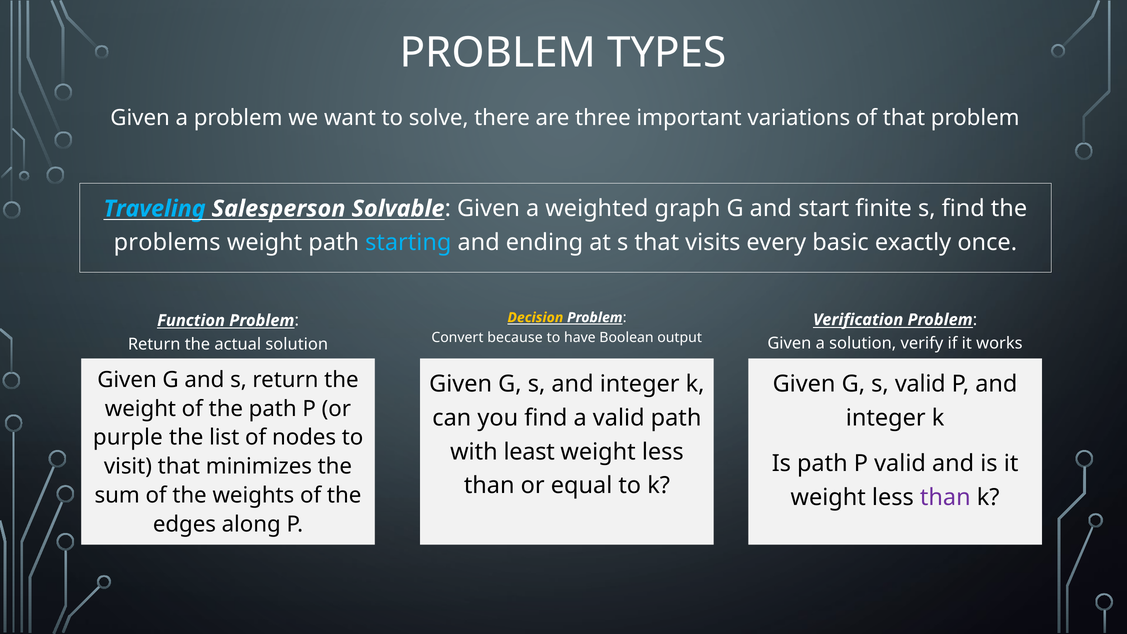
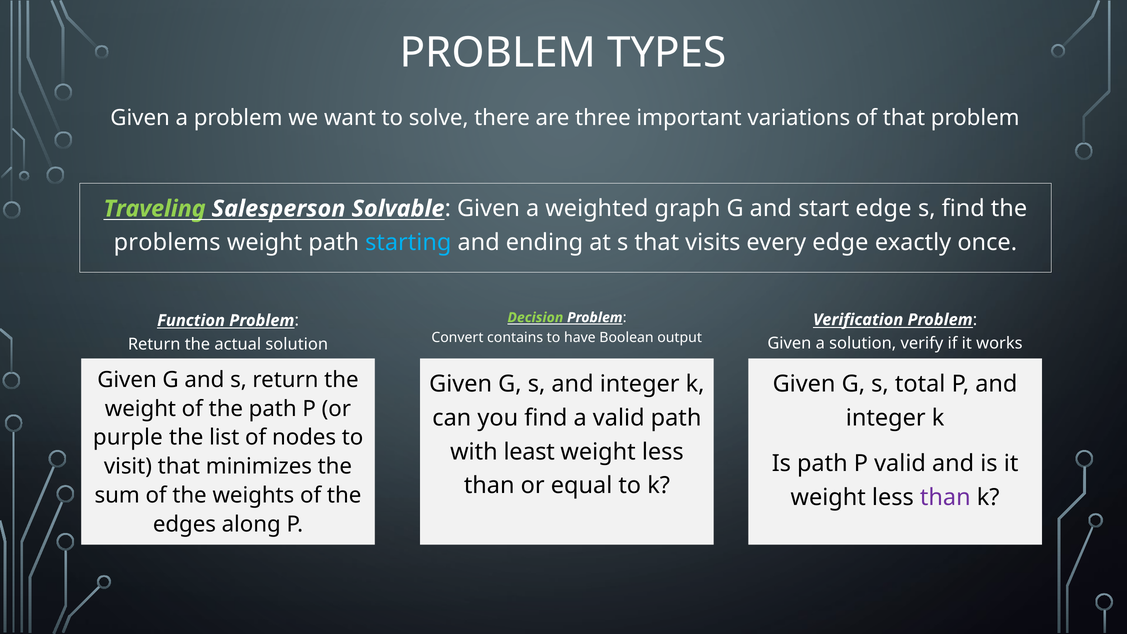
Traveling colour: light blue -> light green (155, 209)
start finite: finite -> edge (883, 209)
every basic: basic -> edge (840, 243)
Decision colour: yellow -> light green (535, 318)
because: because -> contains (515, 338)
s valid: valid -> total (920, 384)
